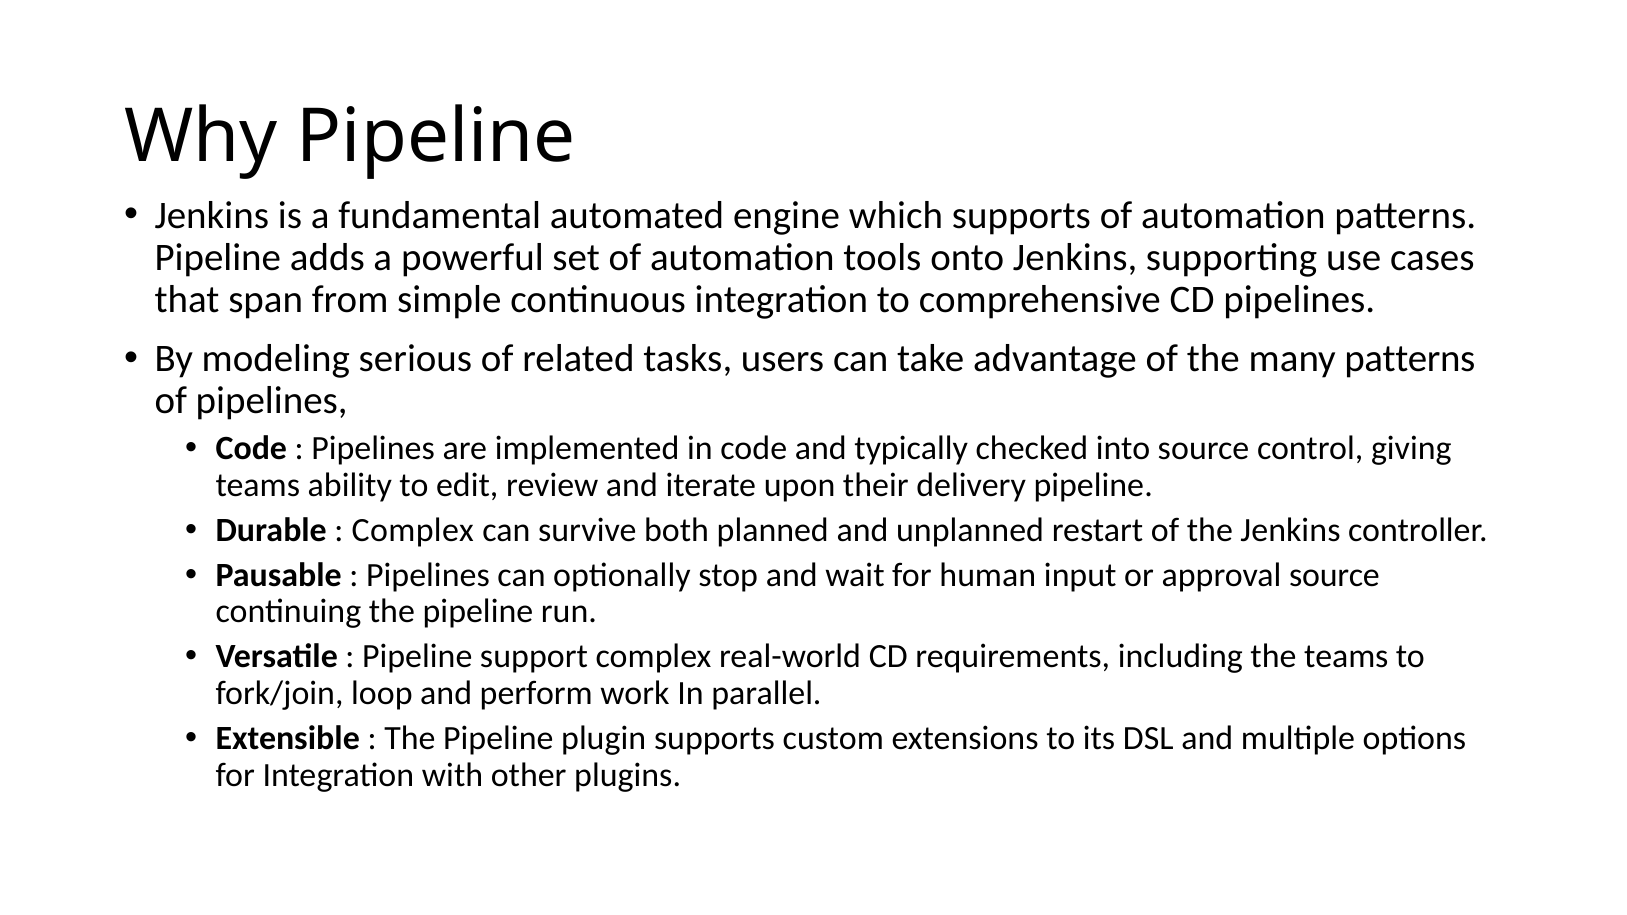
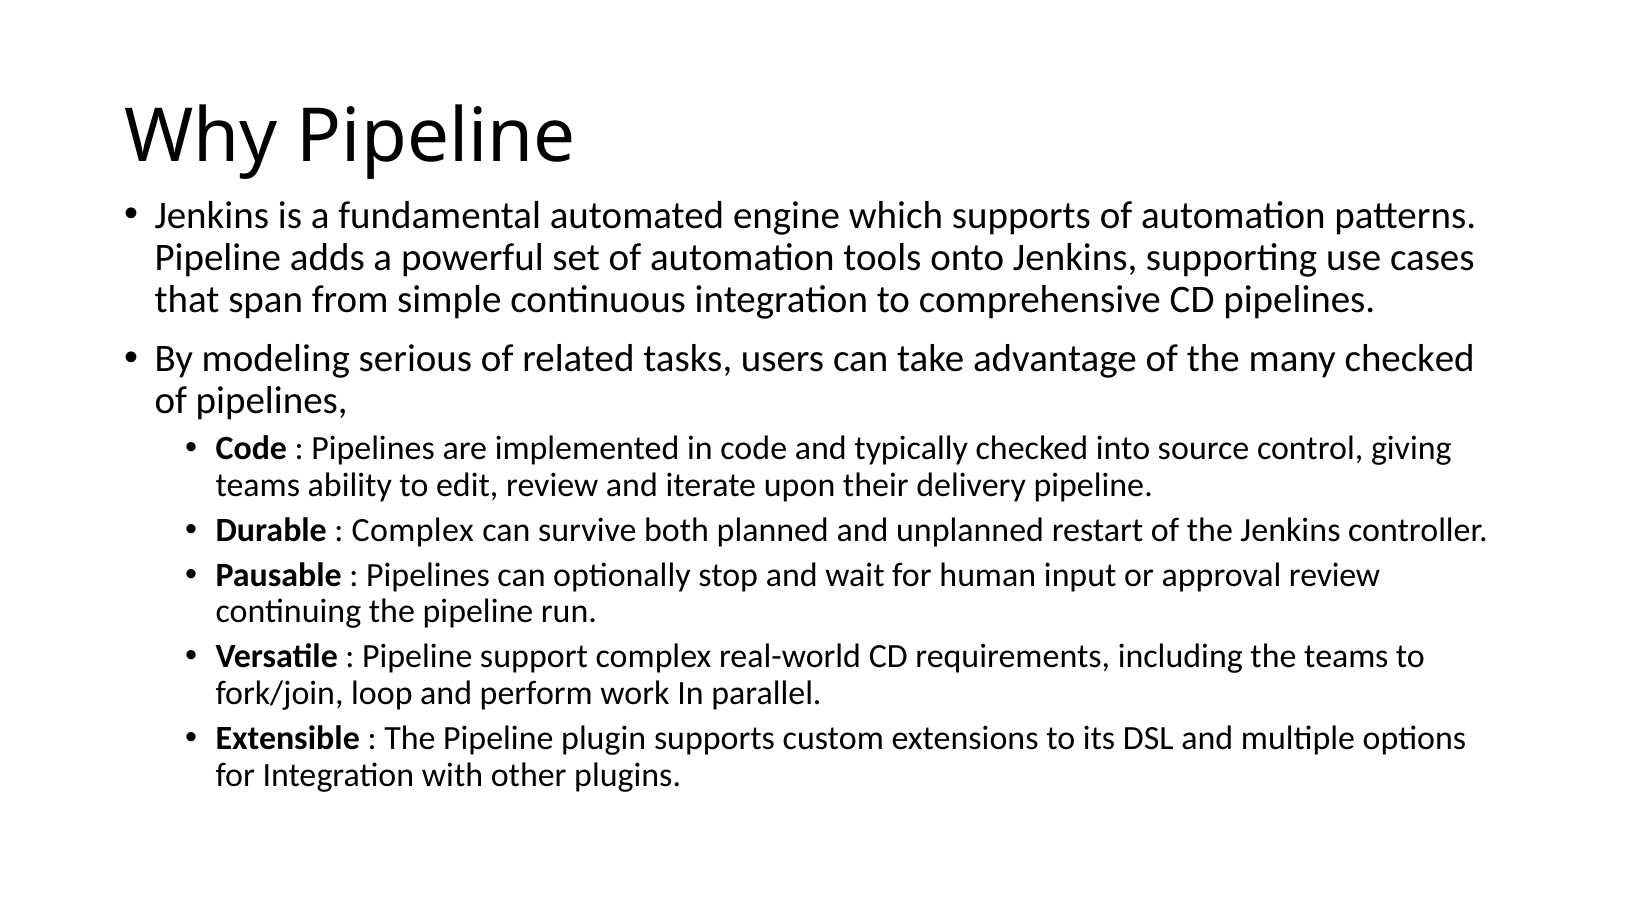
many patterns: patterns -> checked (1410, 359)
approval source: source -> review (1334, 575)
